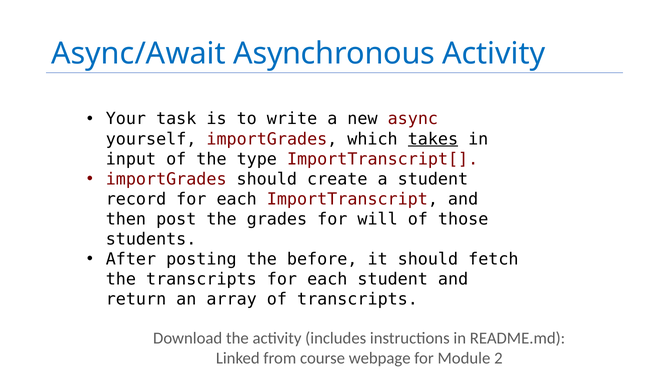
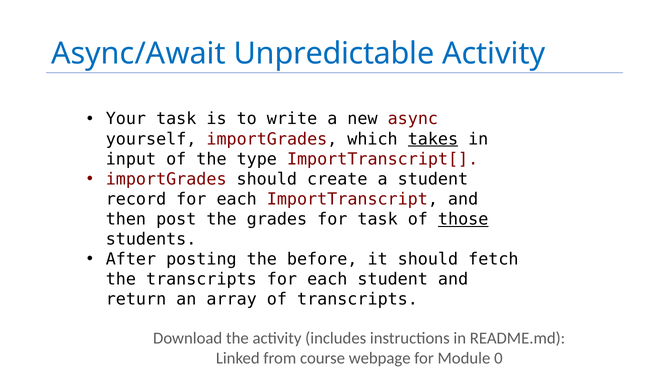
Asynchronous: Asynchronous -> Unpredictable (334, 53)
for will: will -> task (378, 219)
those underline: none -> present (463, 219)
2: 2 -> 0 (498, 358)
